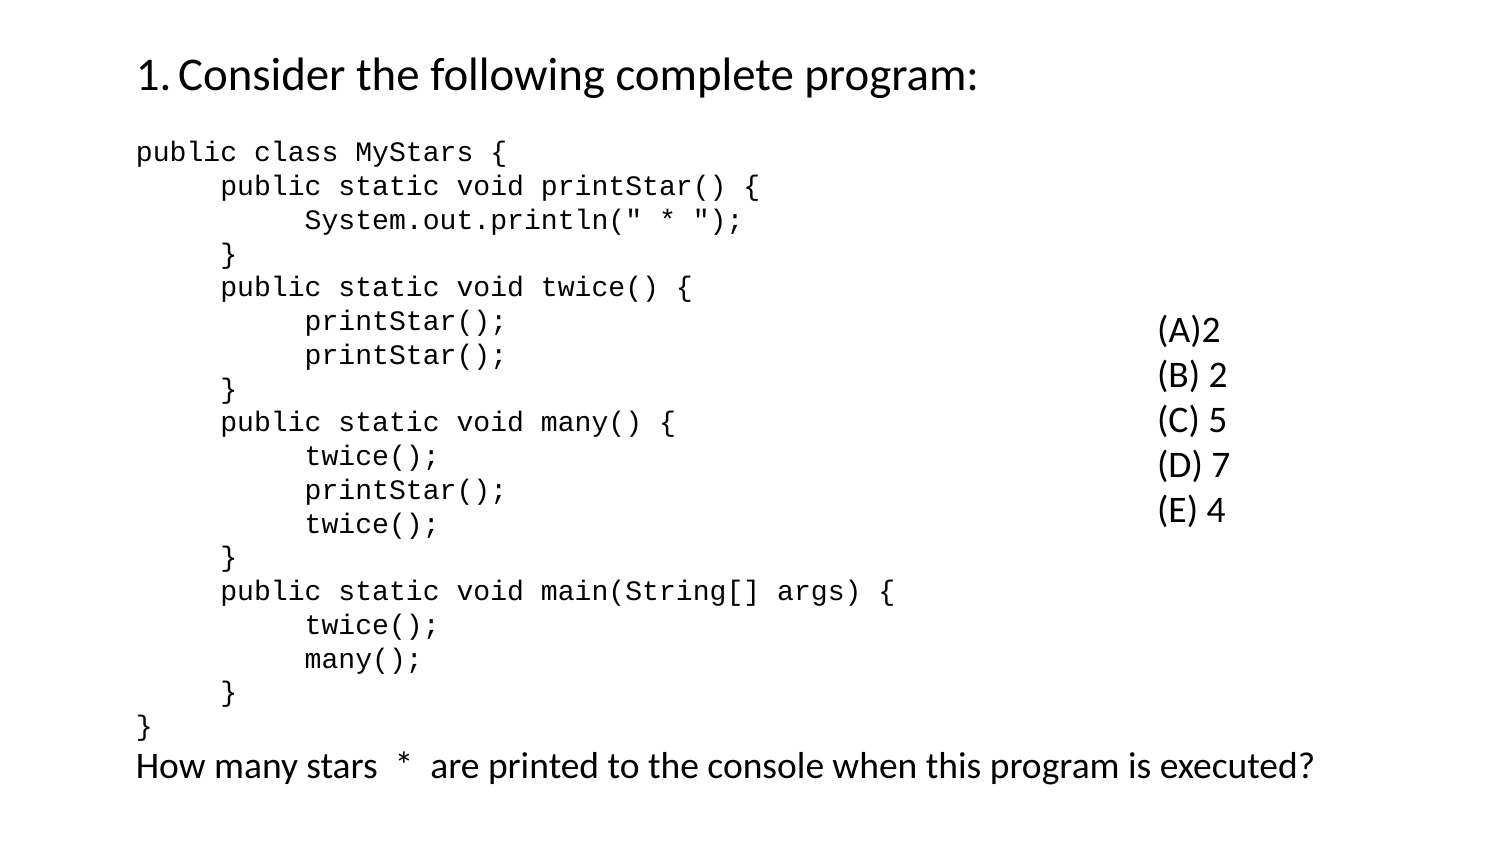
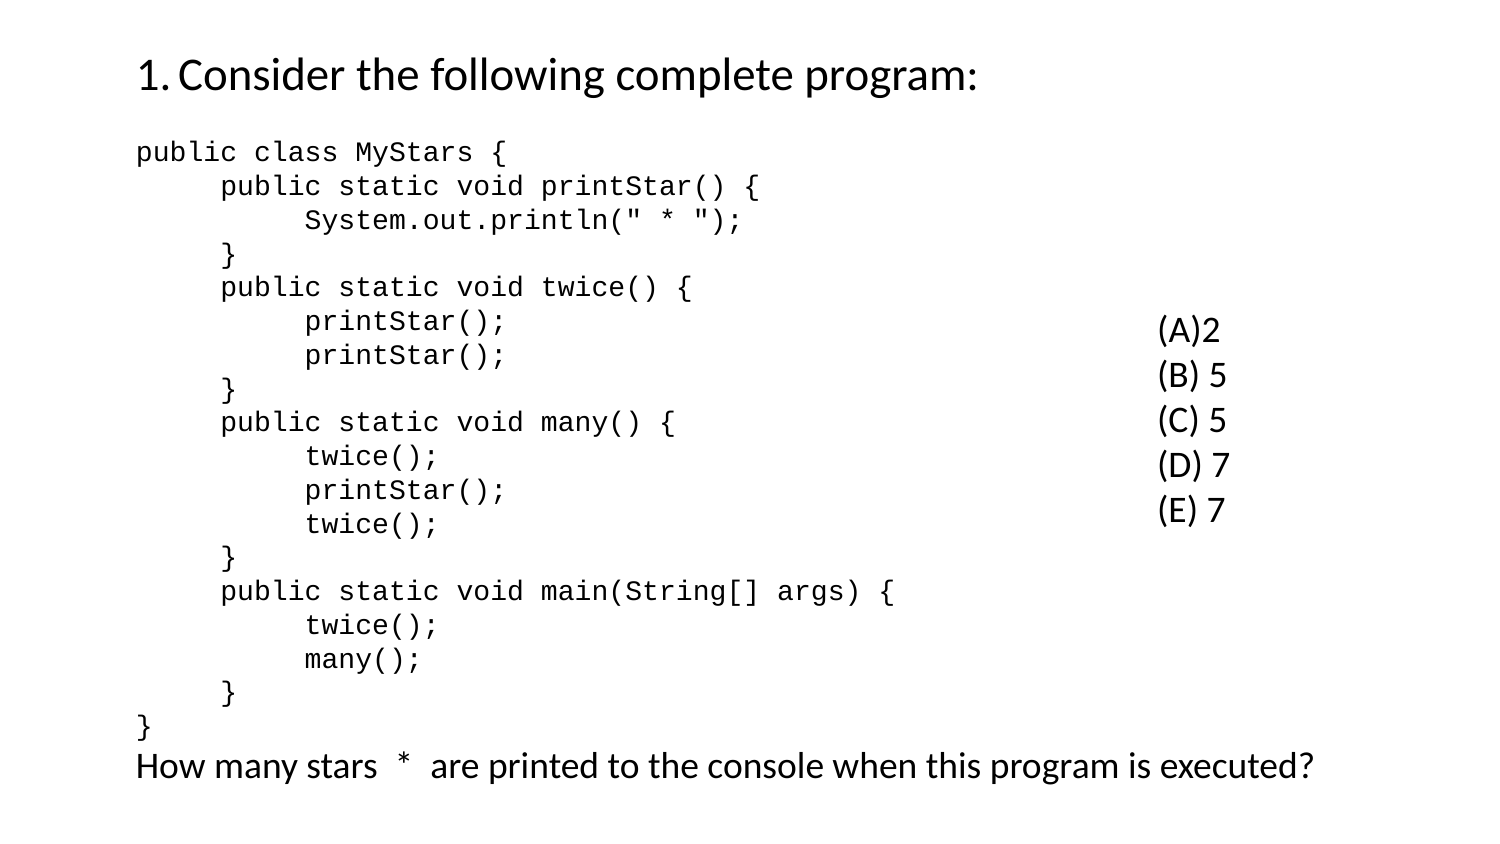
B 2: 2 -> 5 (1218, 375)
E 4: 4 -> 7 (1216, 510)
